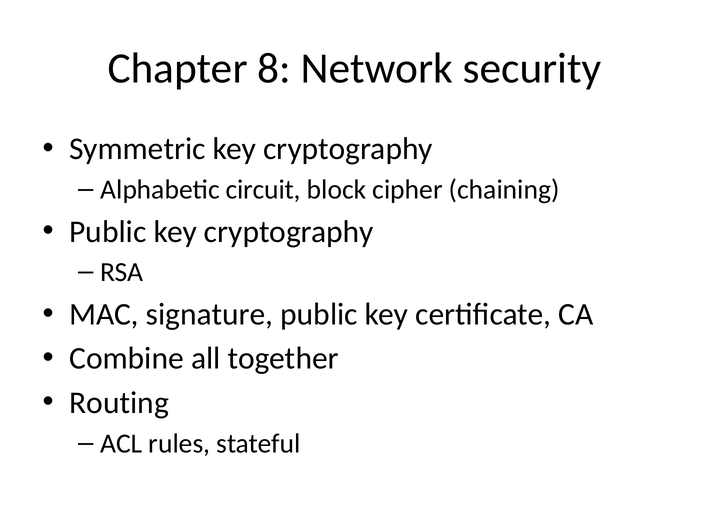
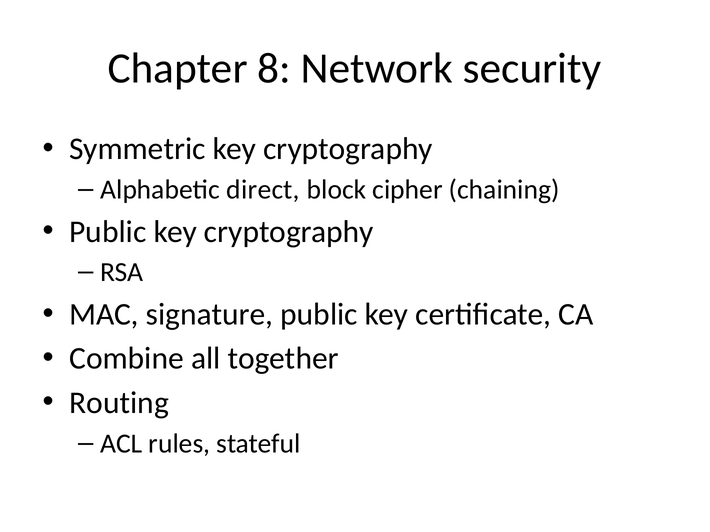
circuit: circuit -> direct (263, 190)
